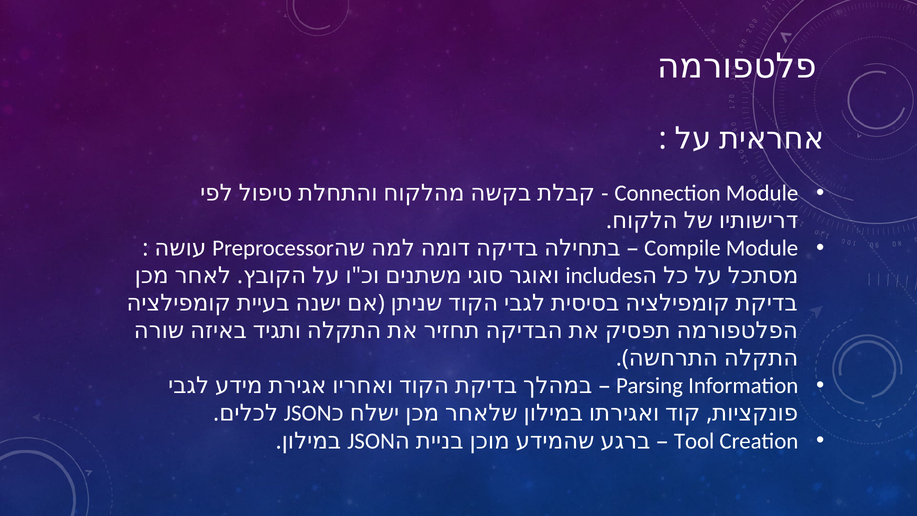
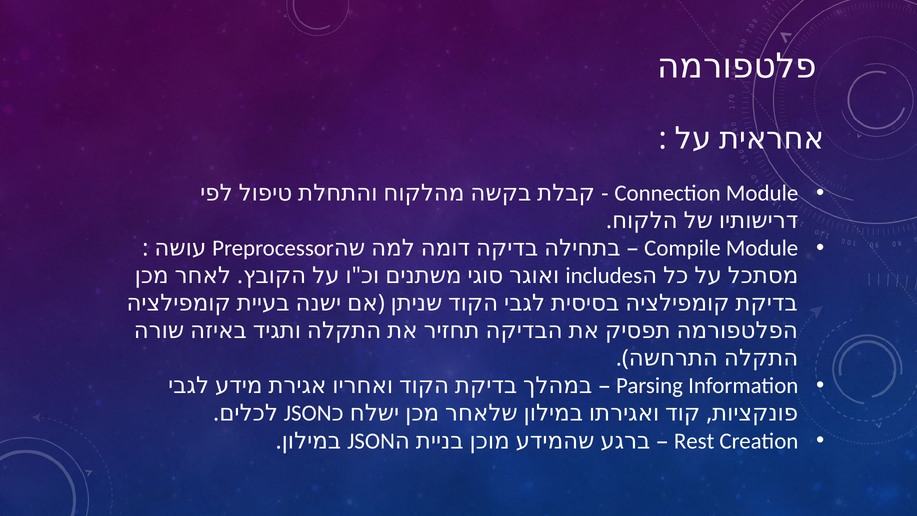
Tool: Tool -> Rest (694, 441)
